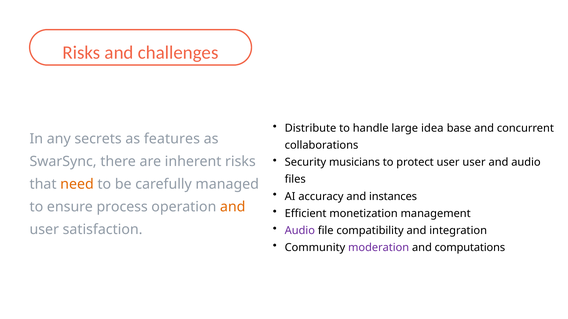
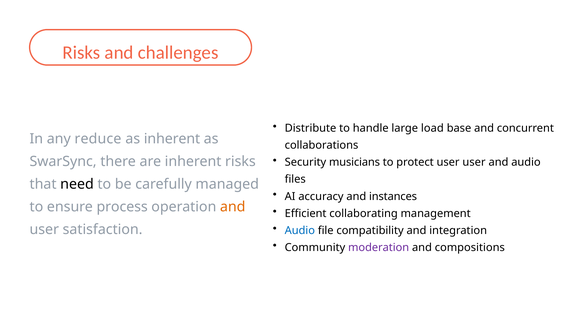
idea: idea -> load (432, 129)
secrets: secrets -> reduce (98, 139)
as features: features -> inherent (172, 139)
need colour: orange -> black (77, 184)
monetization: monetization -> collaborating (364, 214)
Audio colour: purple -> blue (300, 231)
computations: computations -> compositions (470, 248)
